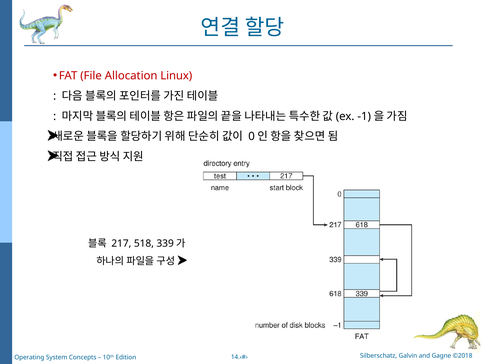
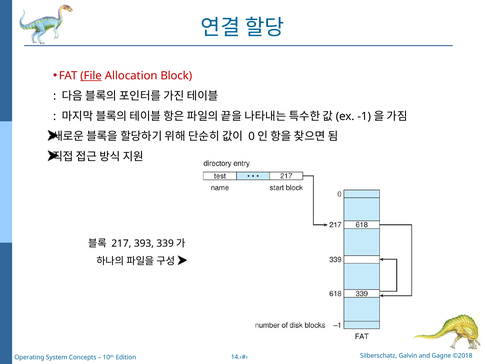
File underline: none -> present (91, 76)
Linux: Linux -> Block (176, 76)
518: 518 -> 393 (144, 243)
